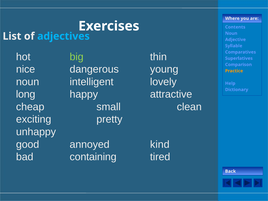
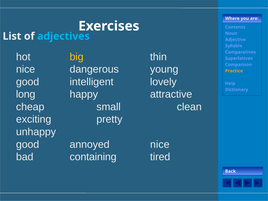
big colour: light green -> yellow (77, 57)
noun: noun -> good (28, 82)
annoyed kind: kind -> nice (160, 144)
